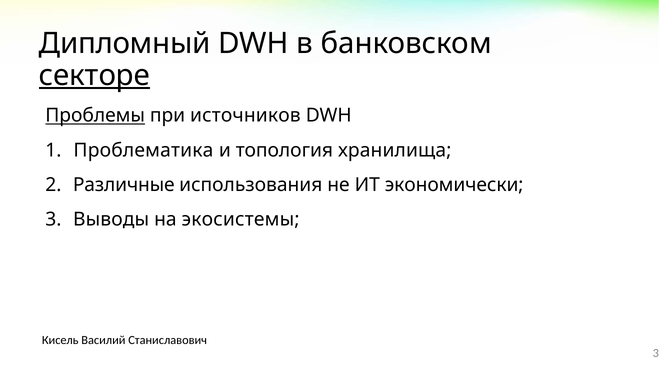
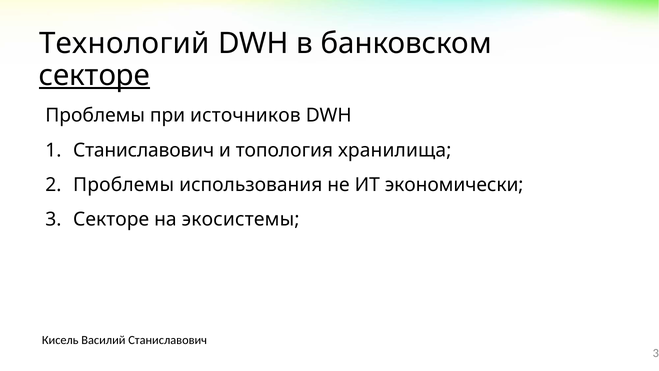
Дипломный: Дипломный -> Технологий (124, 43)
Проблемы underline: present -> none (95, 115)
Проблематика: Проблематика -> Станиславович (144, 150)
Различные: Различные -> Проблемы (124, 185)
3 Выводы: Выводы -> Секторе (111, 219)
